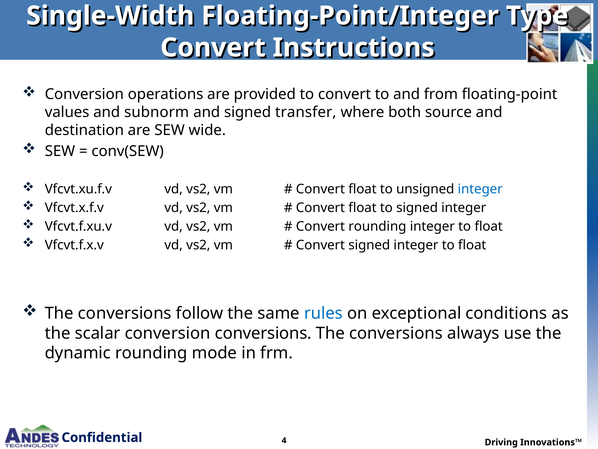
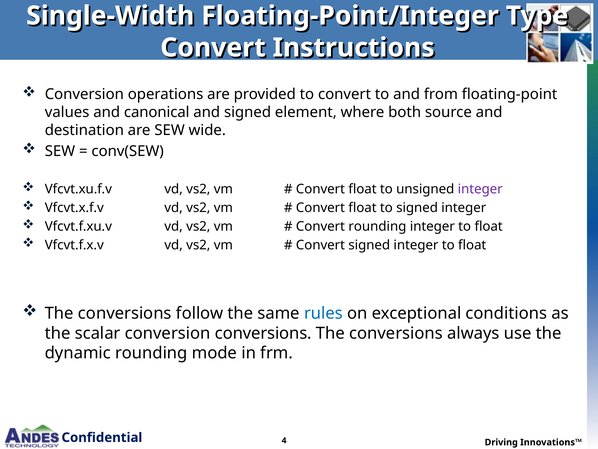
subnorm: subnorm -> canonical (157, 112)
transfer: transfer -> element (306, 112)
integer colour: blue -> purple (480, 189)
